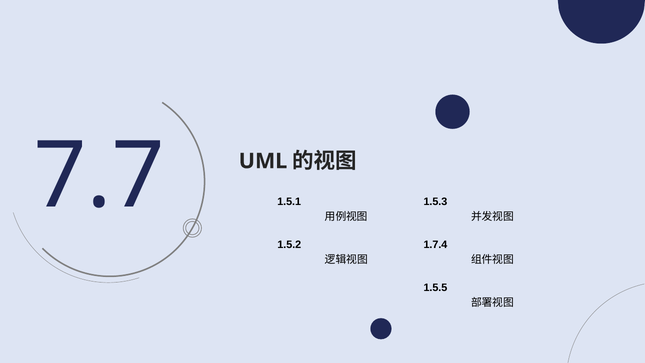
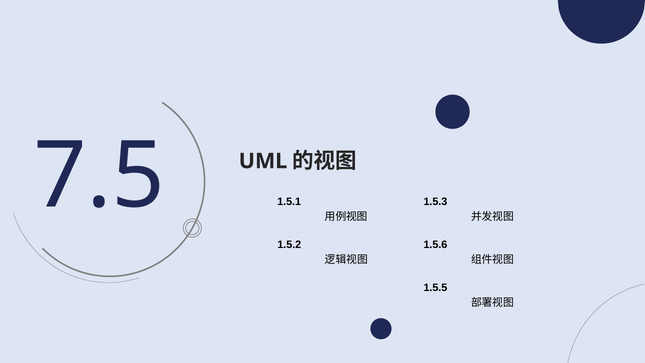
7.7: 7.7 -> 7.5 (99, 176)
1.7.4: 1.7.4 -> 1.5.6 (435, 244)
